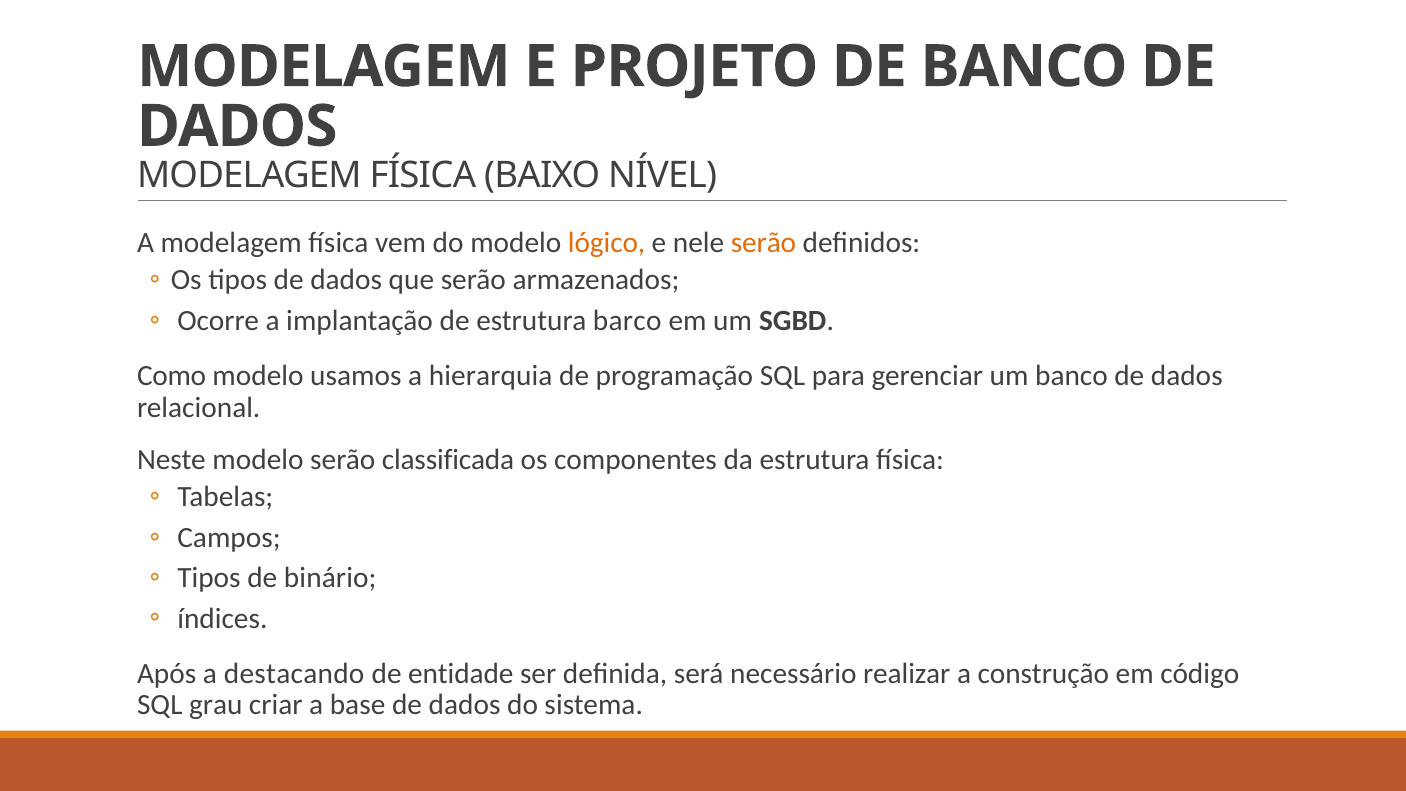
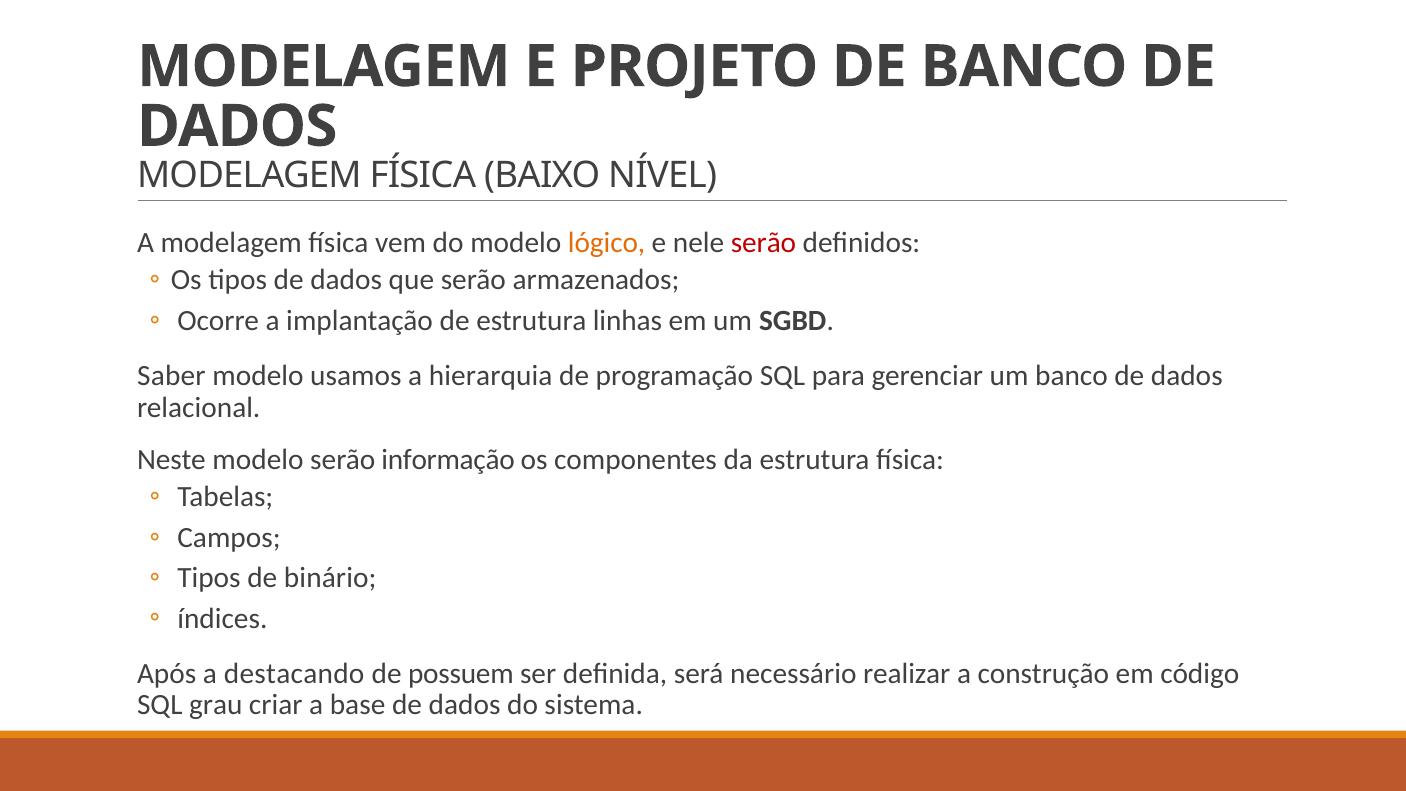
serão colour: orange -> red (764, 243)
barco: barco -> linhas (627, 321)
Como: Como -> Saber (171, 376)
classificada: classificada -> informação (448, 460)
entidade: entidade -> possuem (461, 673)
